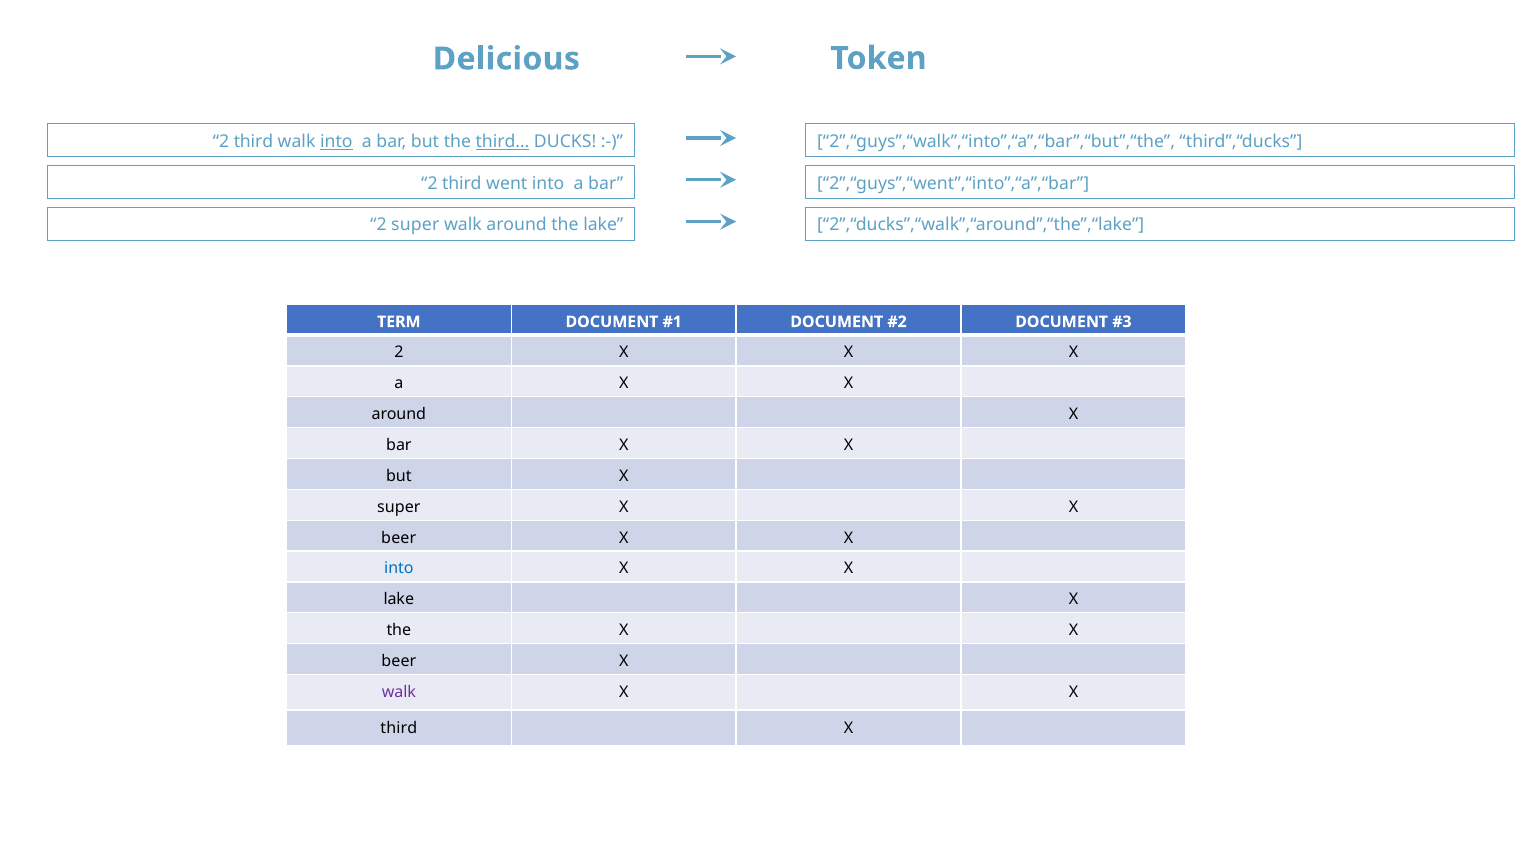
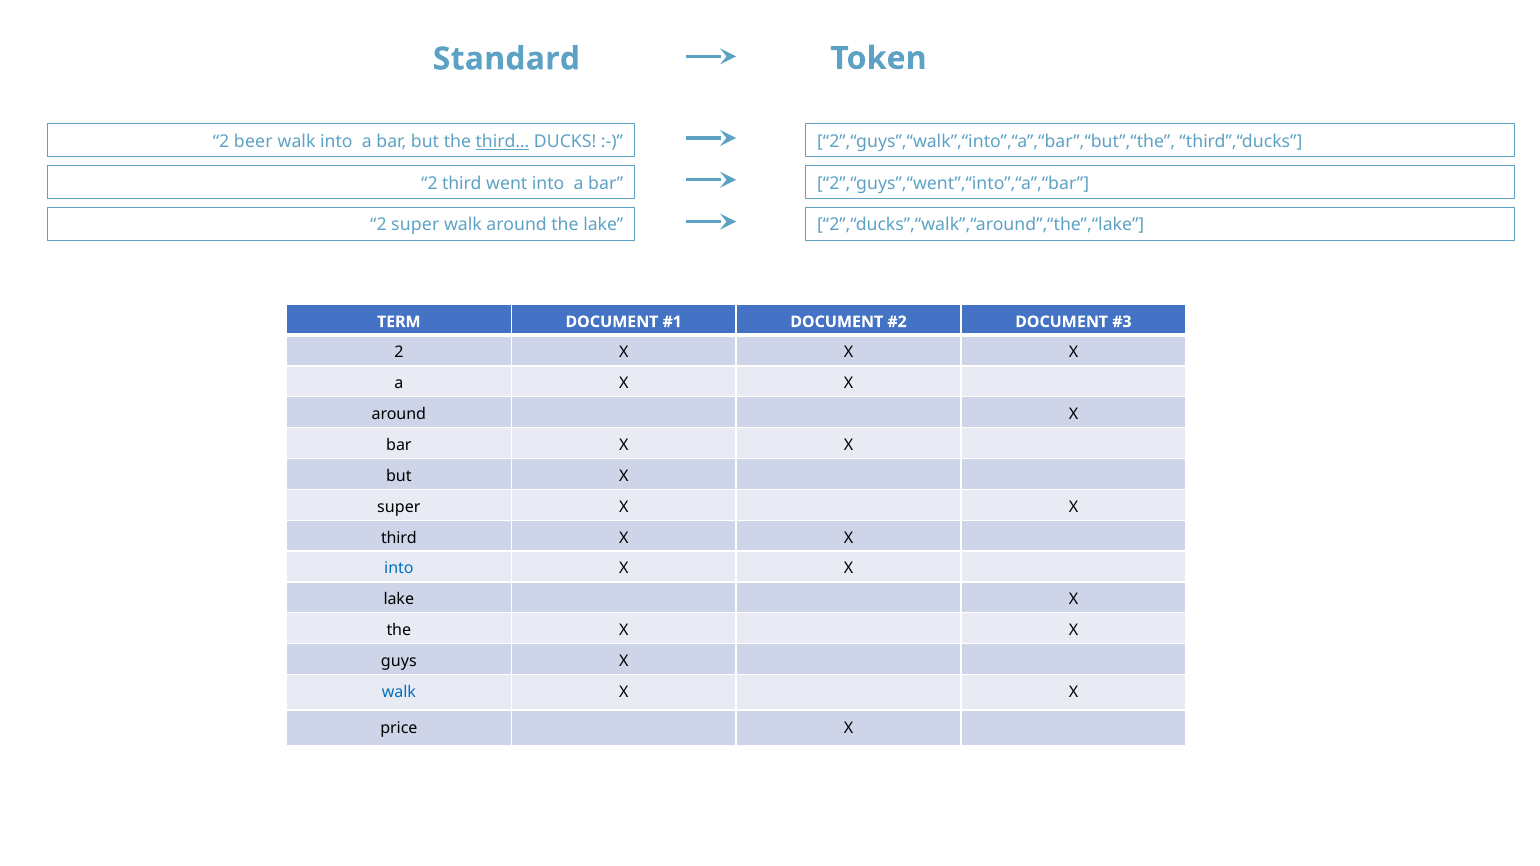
Delicious: Delicious -> Standard (506, 59)
third: third -> beer (253, 142)
into underline: present -> none (336, 142)
beer: beer -> third (399, 538)
beer: beer -> guys (399, 661)
walk colour: purple -> blue (399, 692)
third: third -> price (399, 728)
